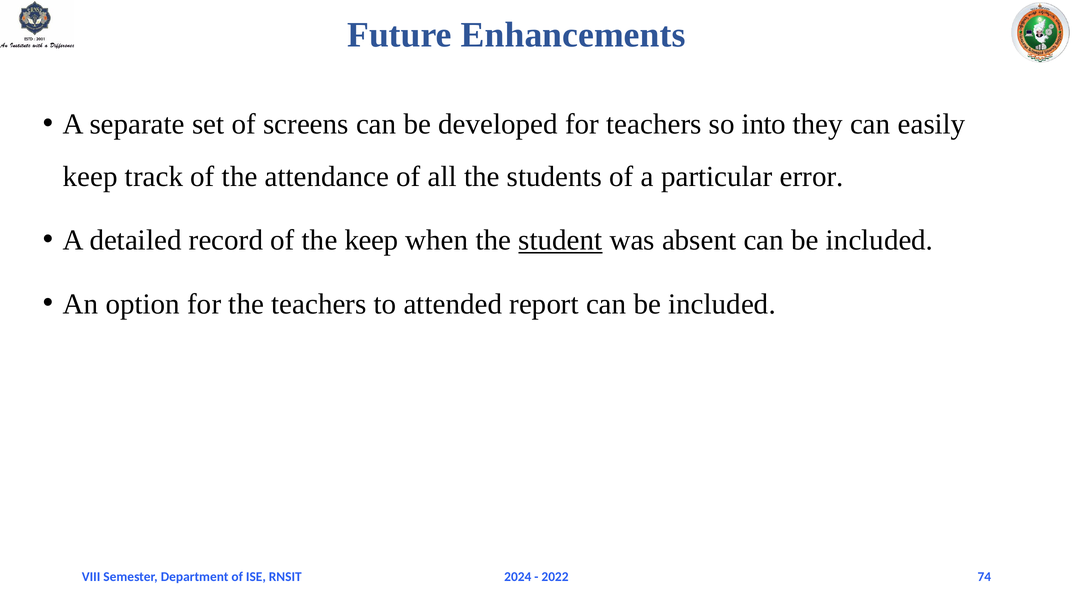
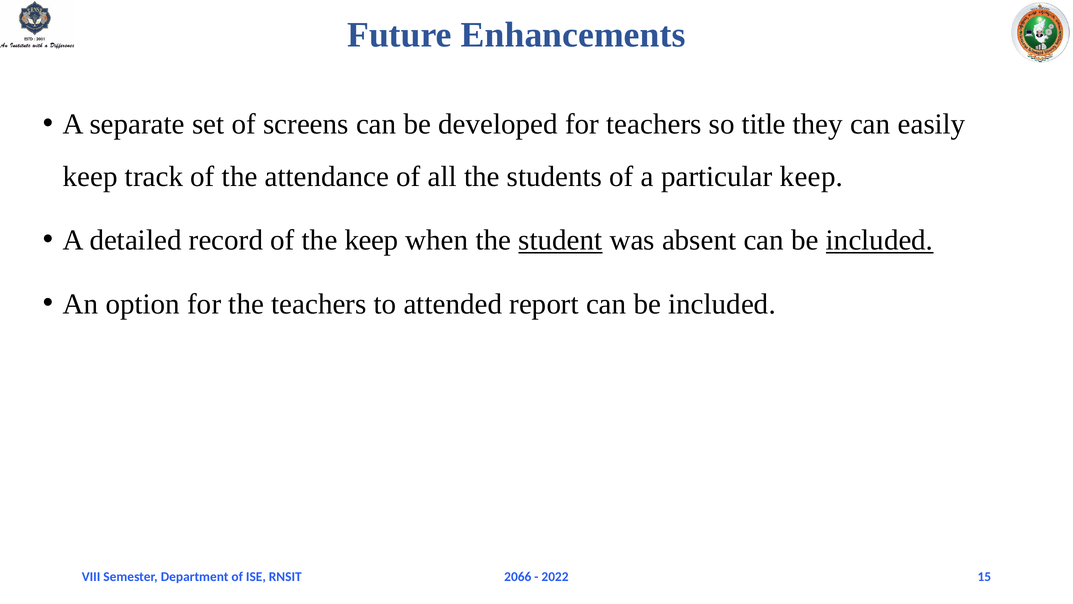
into: into -> title (764, 124)
particular error: error -> keep (812, 177)
included underline: none -> present (880, 240)
2024: 2024 -> 2066 (518, 576)
74: 74 -> 15 (984, 576)
